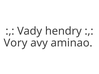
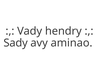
Vory: Vory -> Sady (16, 43)
